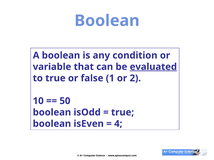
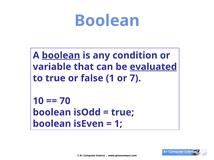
boolean underline: none -> present (61, 56)
2: 2 -> 7 (135, 78)
50: 50 -> 70 (65, 101)
4: 4 -> 1 (118, 124)
